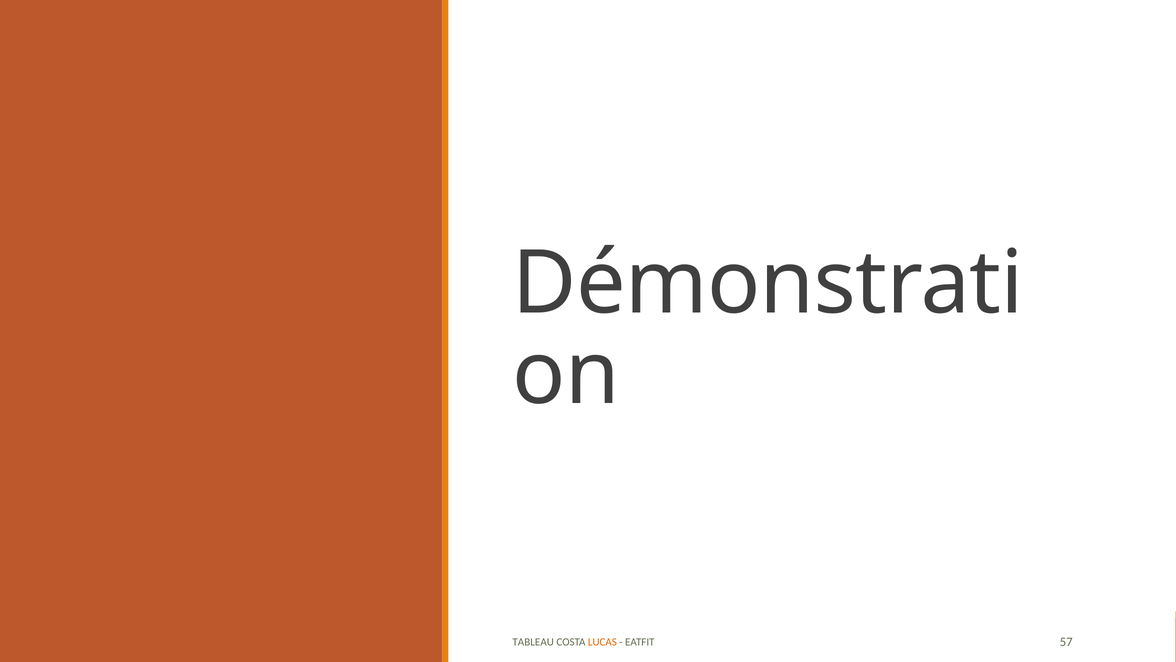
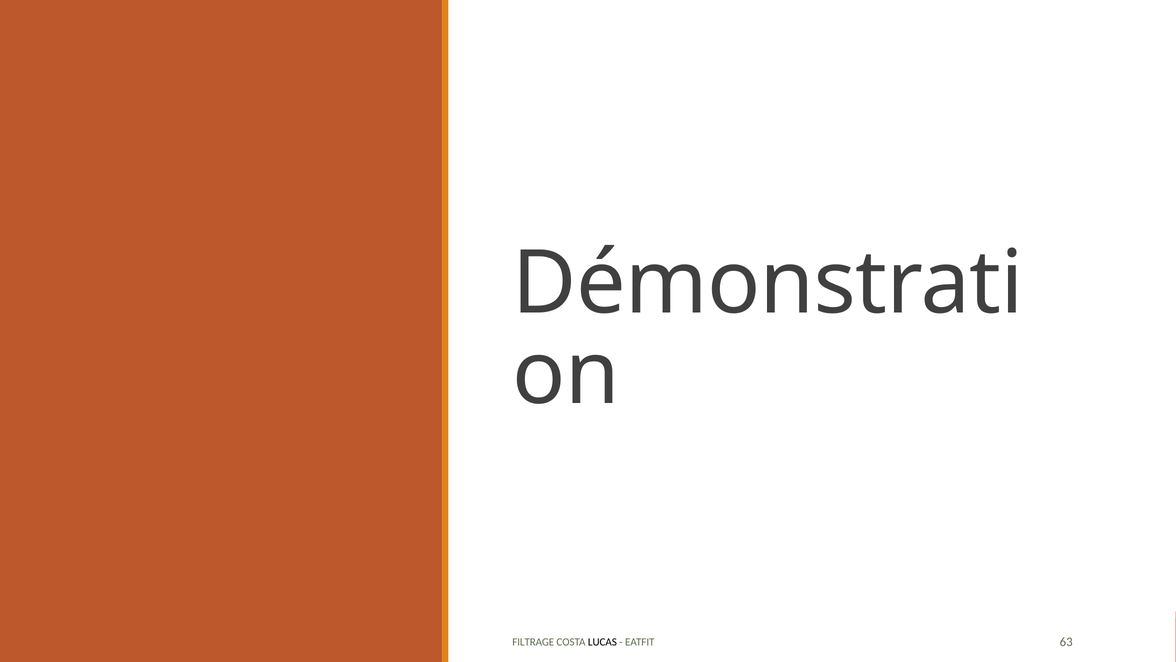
TABLEAU: TABLEAU -> FILTRAGE (533, 641)
LUCAS colour: orange -> black (602, 641)
57: 57 -> 63 (1066, 641)
